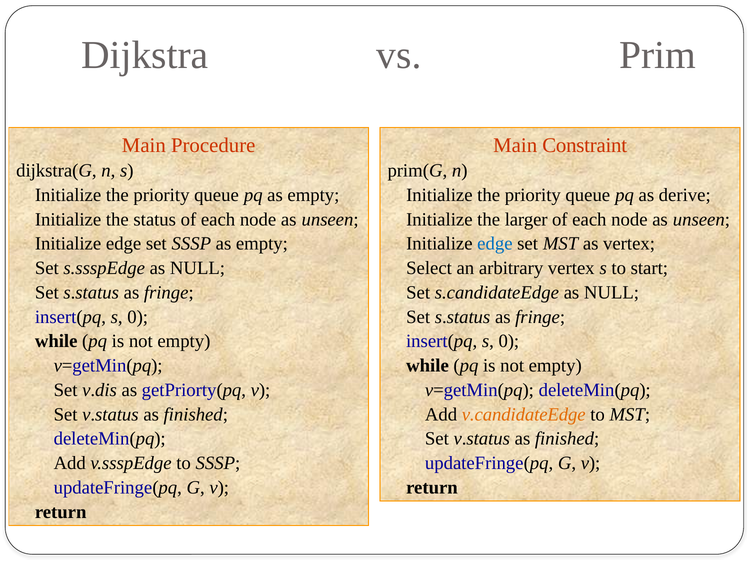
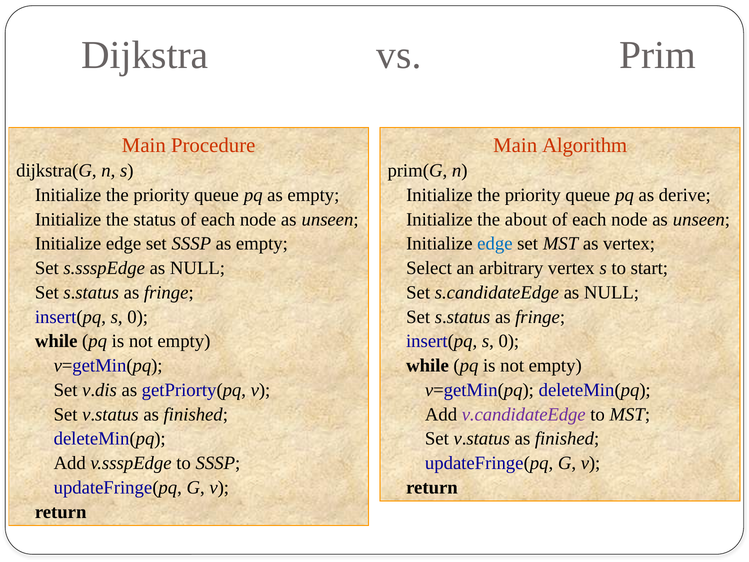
Constraint: Constraint -> Algorithm (585, 145)
larger: larger -> about (526, 219)
v.candidateEdge colour: orange -> purple (524, 414)
